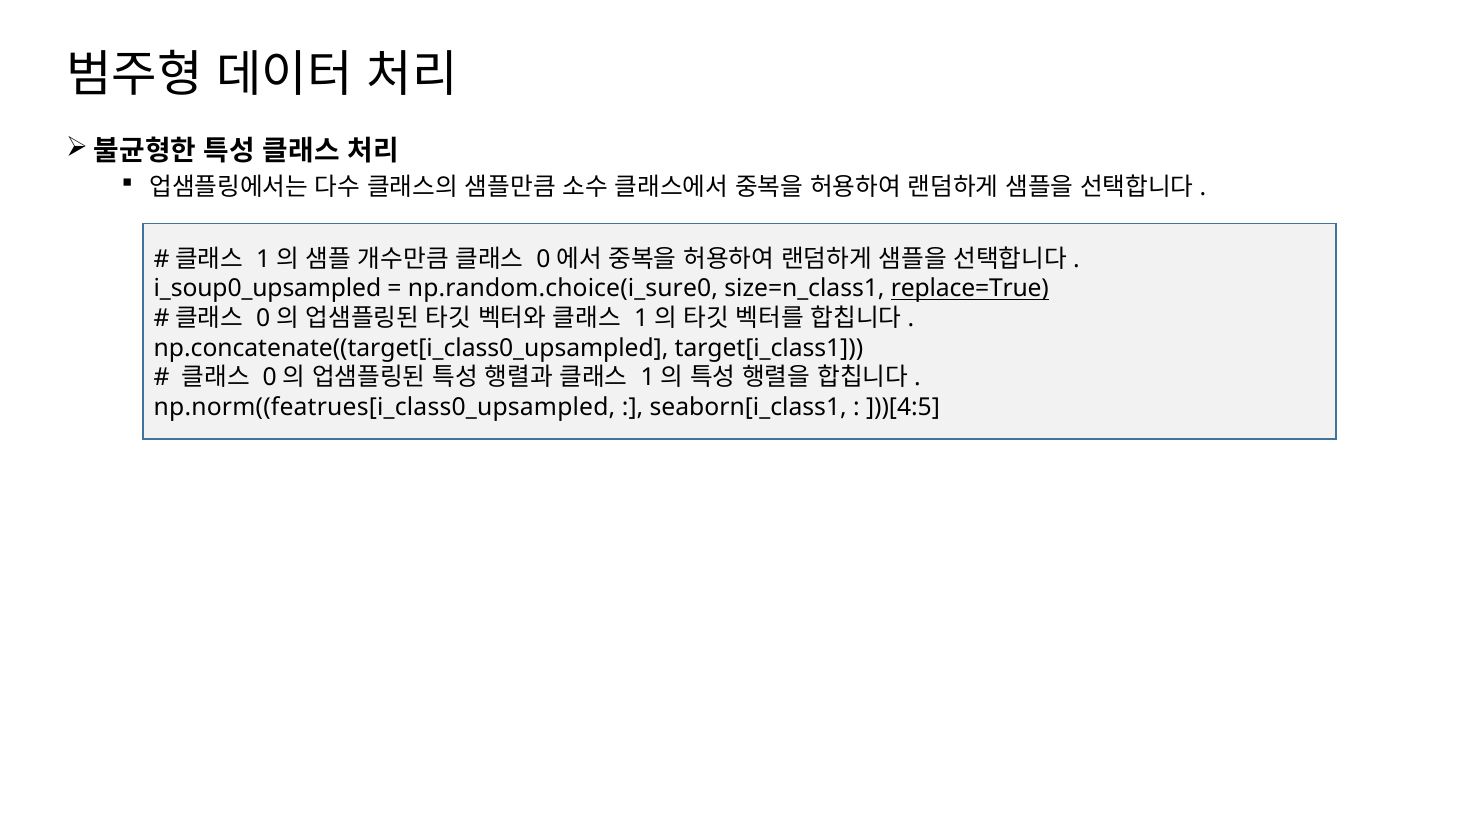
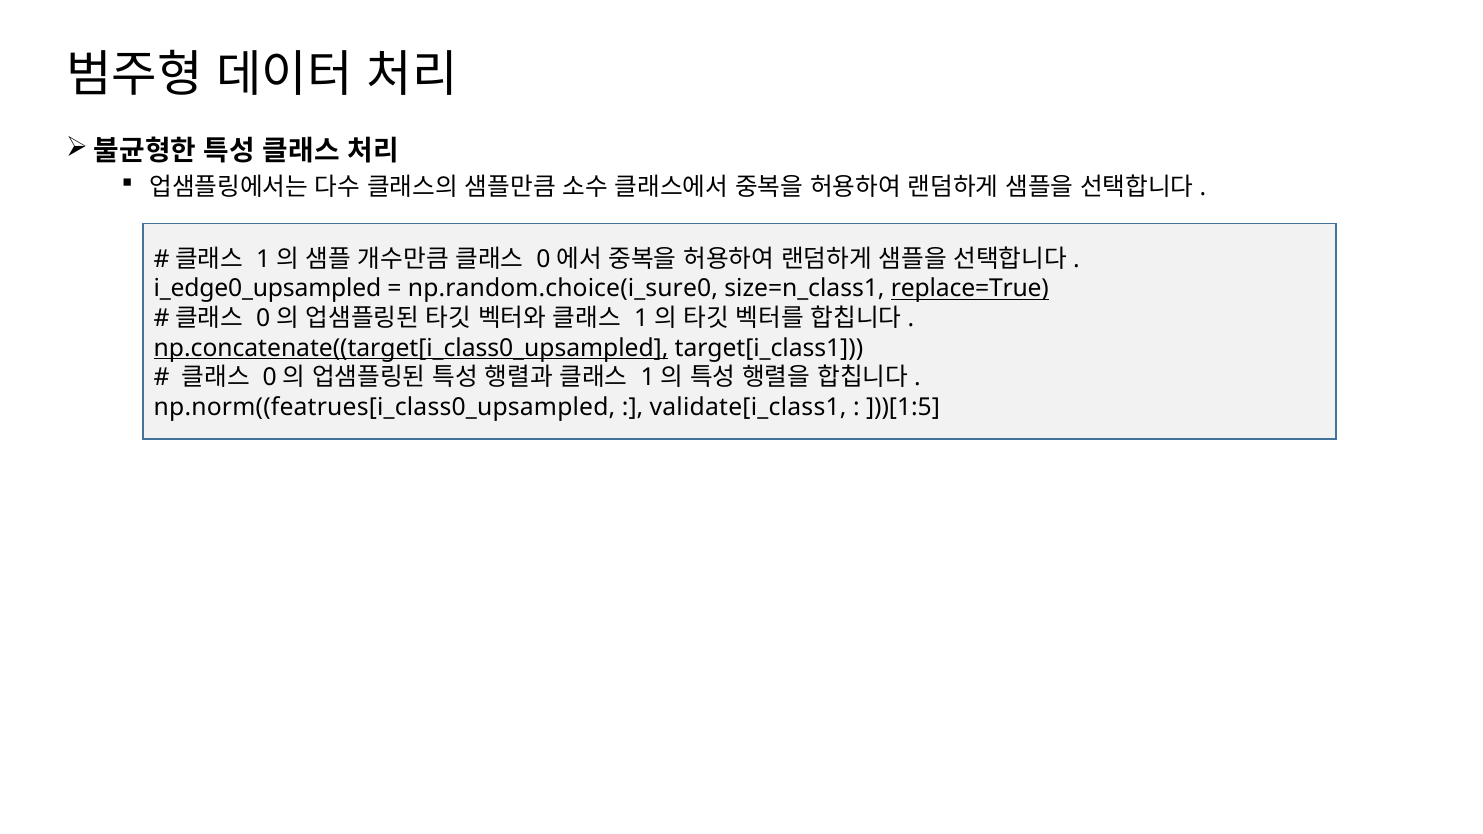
i_soup0_upsampled: i_soup0_upsampled -> i_edge0_upsampled (268, 289)
np.concatenate((target[i_class0_upsampled underline: none -> present (411, 348)
seaborn[i_class1: seaborn[i_class1 -> validate[i_class1 (748, 407)
]))[4:5: ]))[4:5 -> ]))[1:5 (903, 407)
